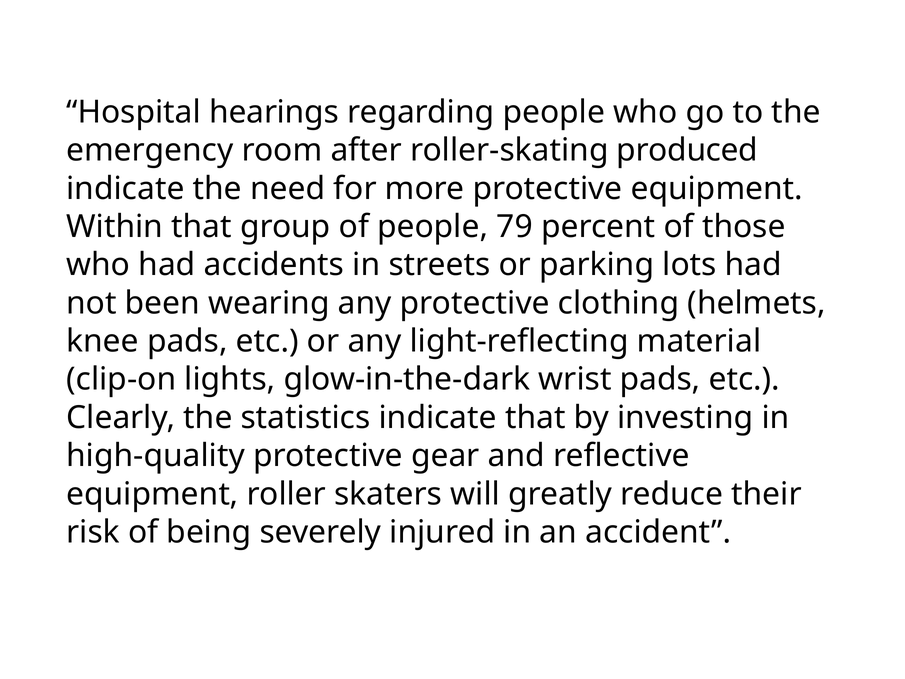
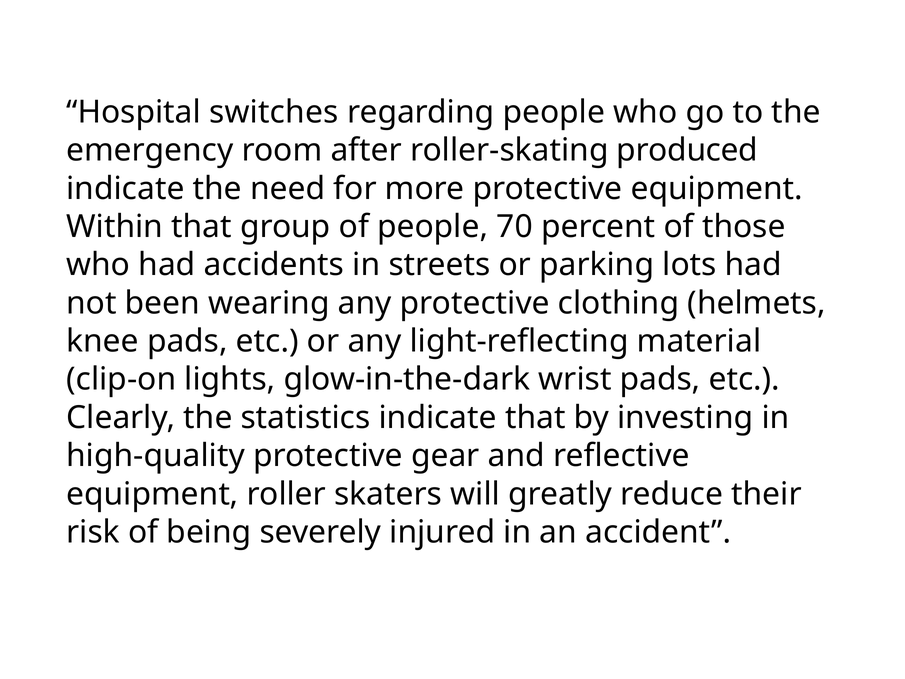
hearings: hearings -> switches (274, 112)
79: 79 -> 70 (515, 227)
